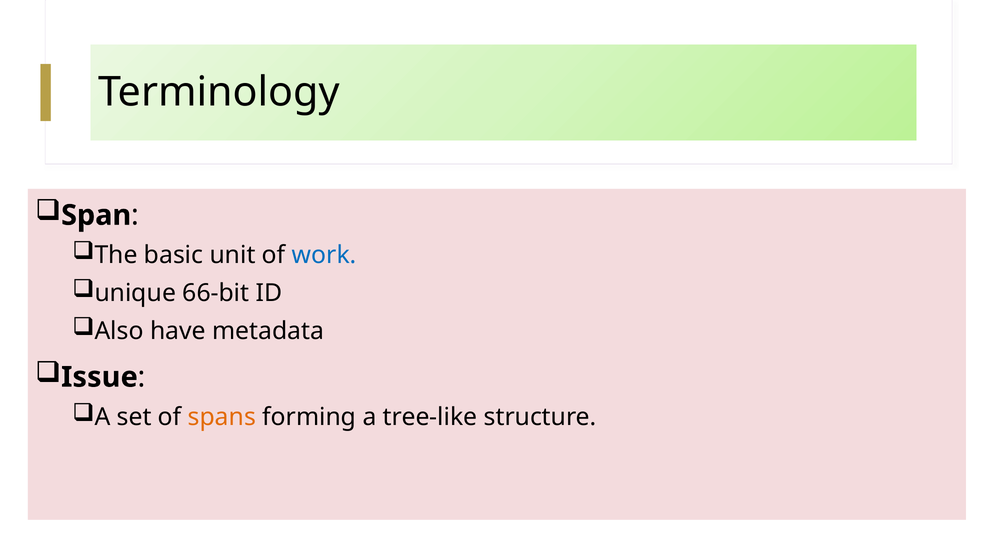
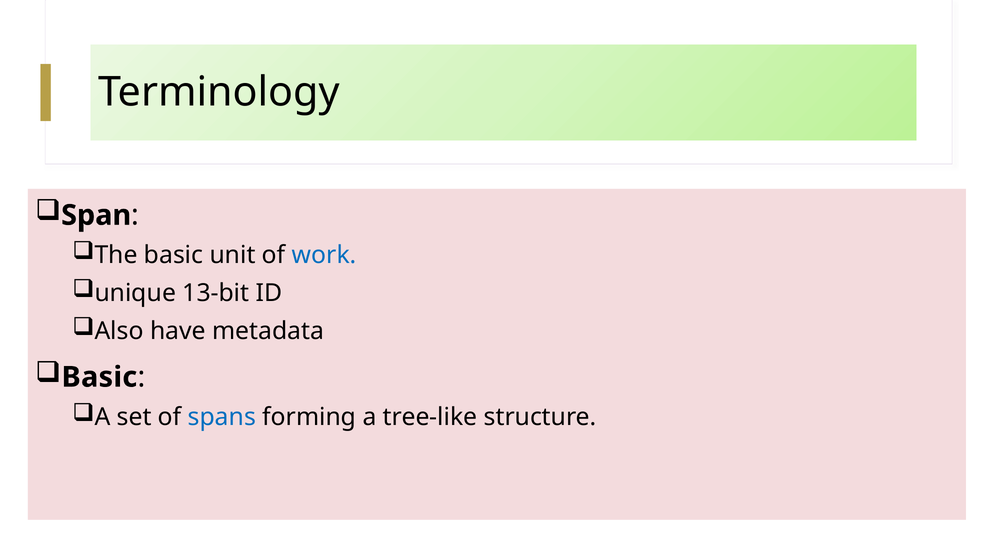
66-bit: 66-bit -> 13-bit (216, 293)
Issue: Issue -> Basic (99, 377)
spans colour: orange -> blue (222, 417)
